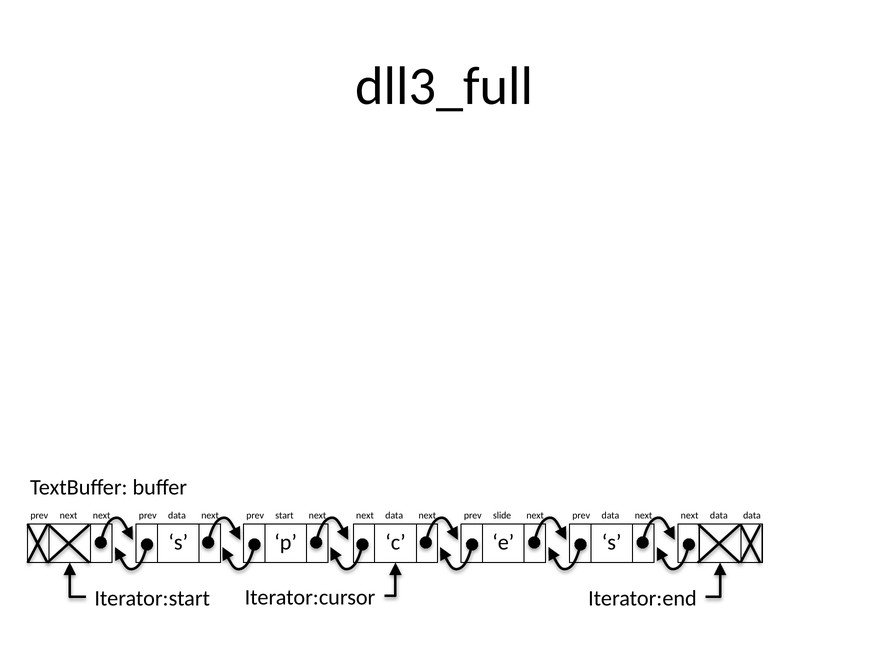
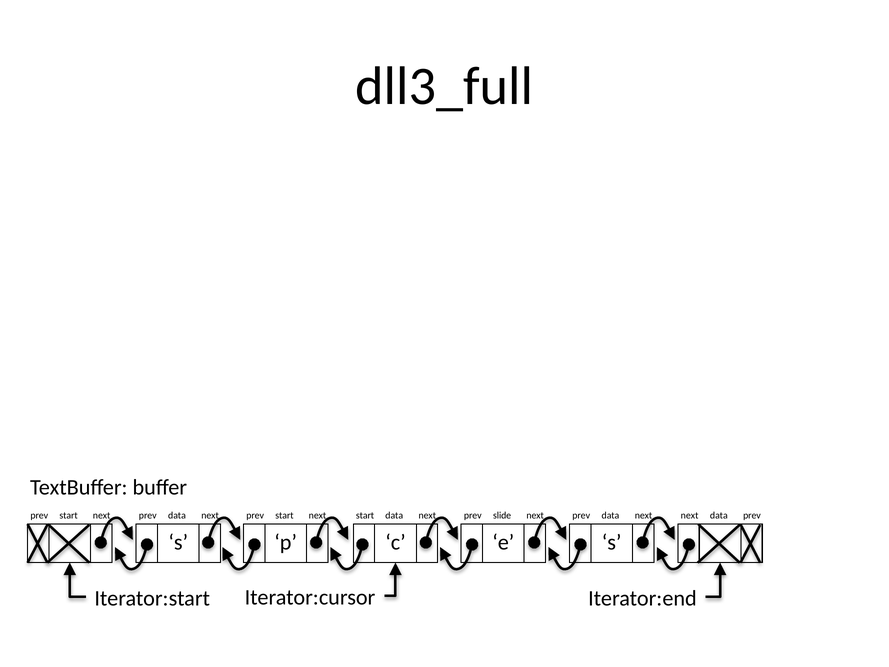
next: next -> start (69, 515)
next: next -> start (365, 515)
data data: data -> prev (752, 515)
